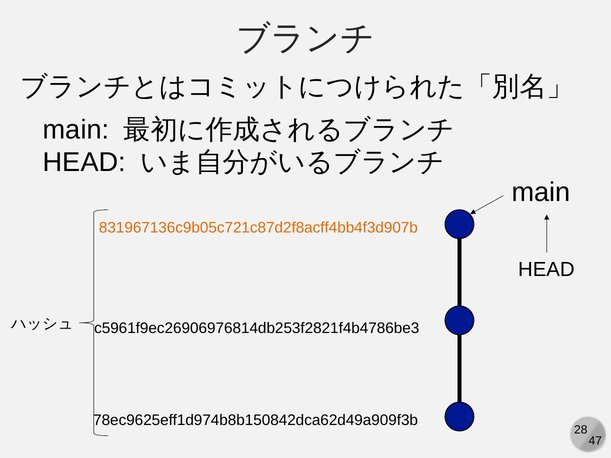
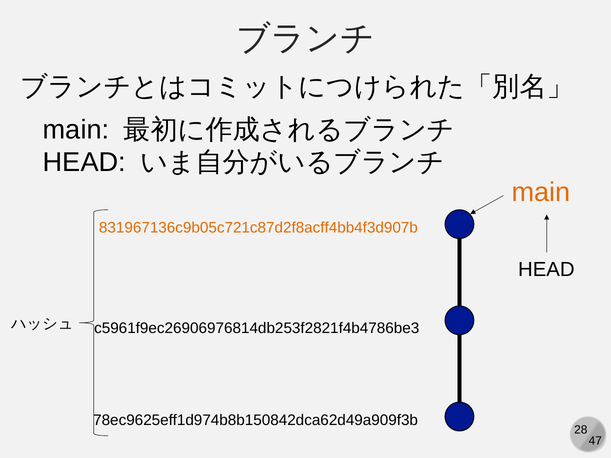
main colour: black -> orange (541, 193)
